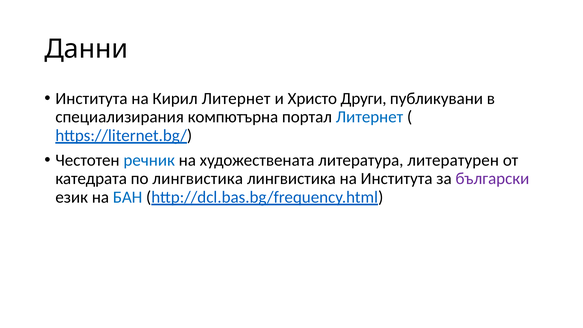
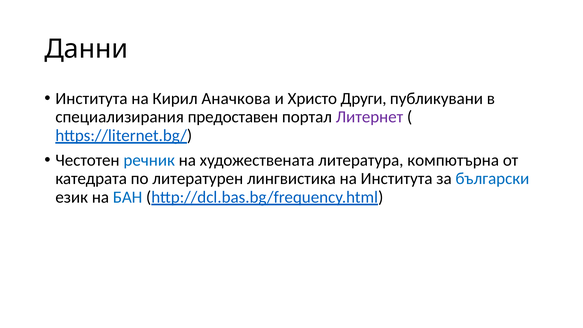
Кирил Литернет: Литернет -> Аначкова (236, 99)
компютърна: компютърна -> предоставен (233, 117)
Литернет colour: blue -> purple (369, 117)
литературен: литературен -> компютърна (453, 160)
по лингвистика: лингвистика -> литературен (198, 178)
български colour: purple -> blue (492, 178)
